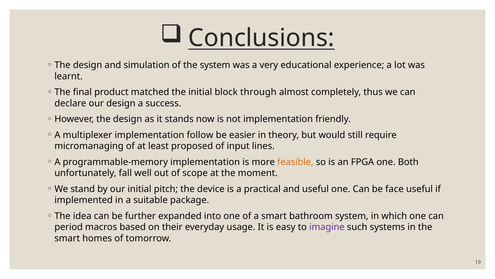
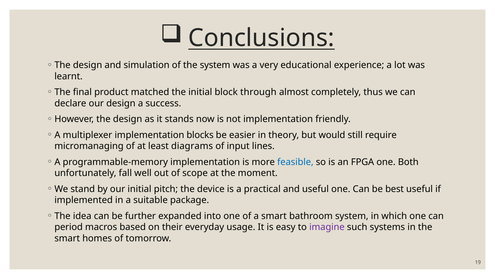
follow: follow -> blocks (200, 135)
proposed: proposed -> diagrams (192, 146)
feasible colour: orange -> blue (295, 162)
face: face -> best (395, 189)
